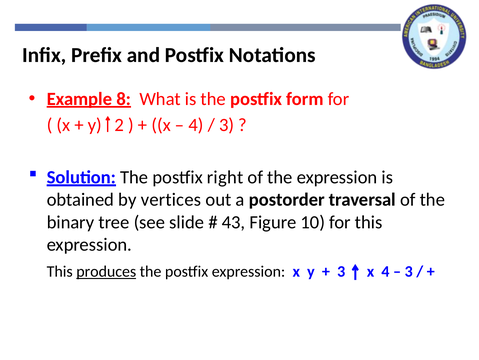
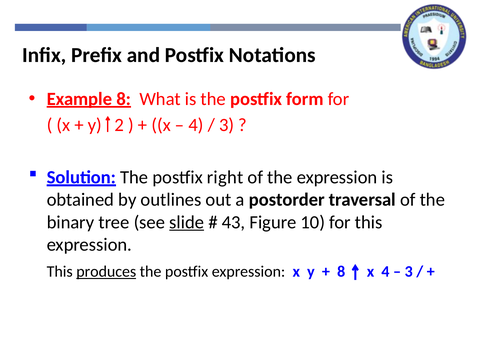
vertices: vertices -> outlines (171, 199)
slide underline: none -> present (187, 222)
3: 3 -> 8 (341, 271)
